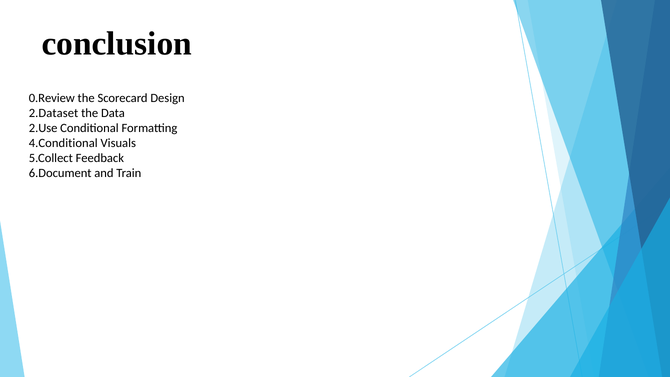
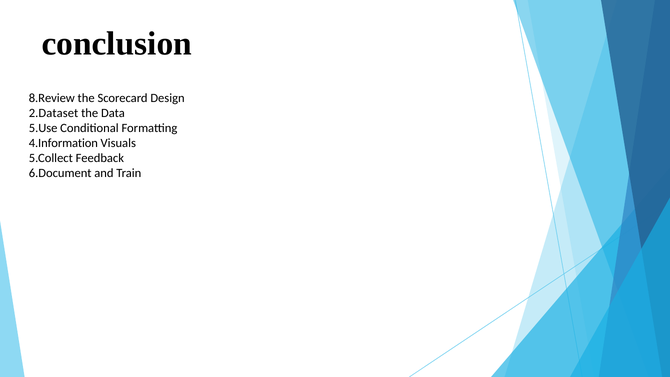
0.Review: 0.Review -> 8.Review (52, 98)
2.Use: 2.Use -> 5.Use (43, 128)
4.Conditional: 4.Conditional -> 4.Information (63, 143)
